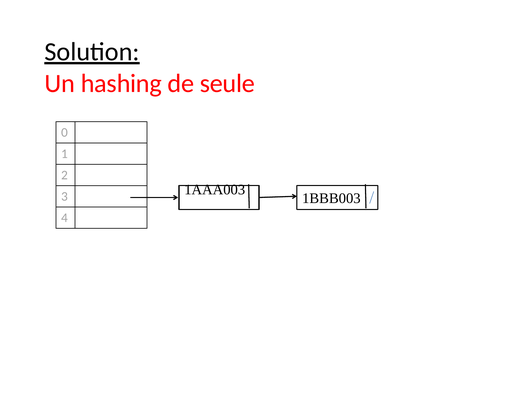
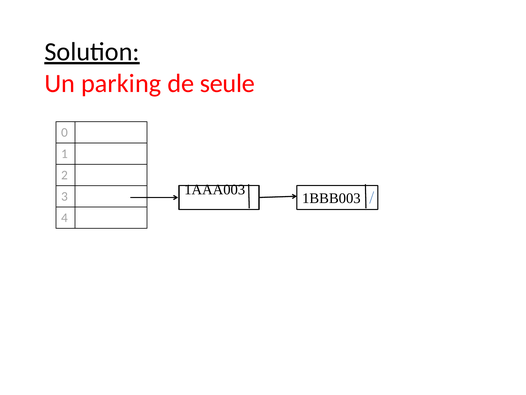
hashing: hashing -> parking (121, 83)
